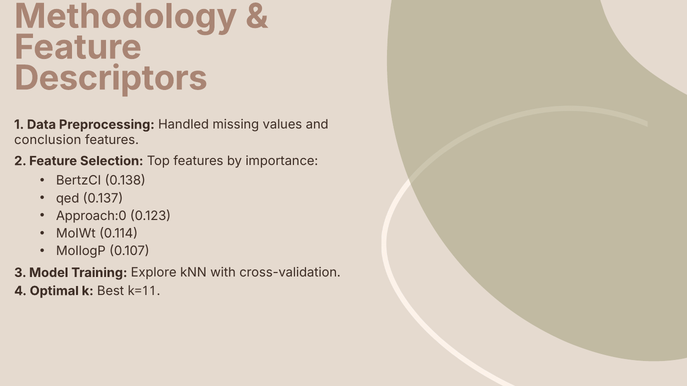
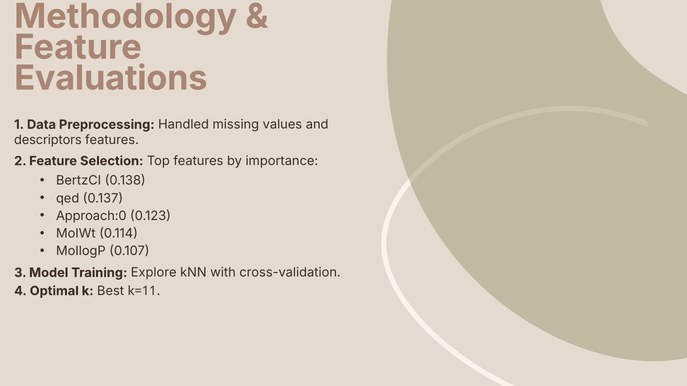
Descriptors: Descriptors -> Evaluations (111, 78)
conclusion: conclusion -> descriptors (48, 140)
